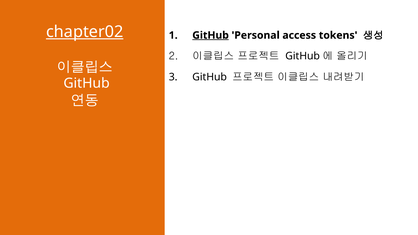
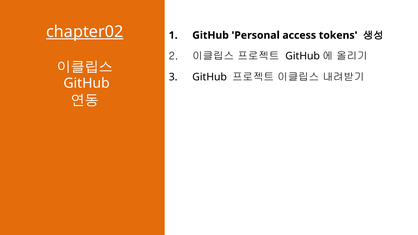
GitHub underline: present -> none (211, 35)
